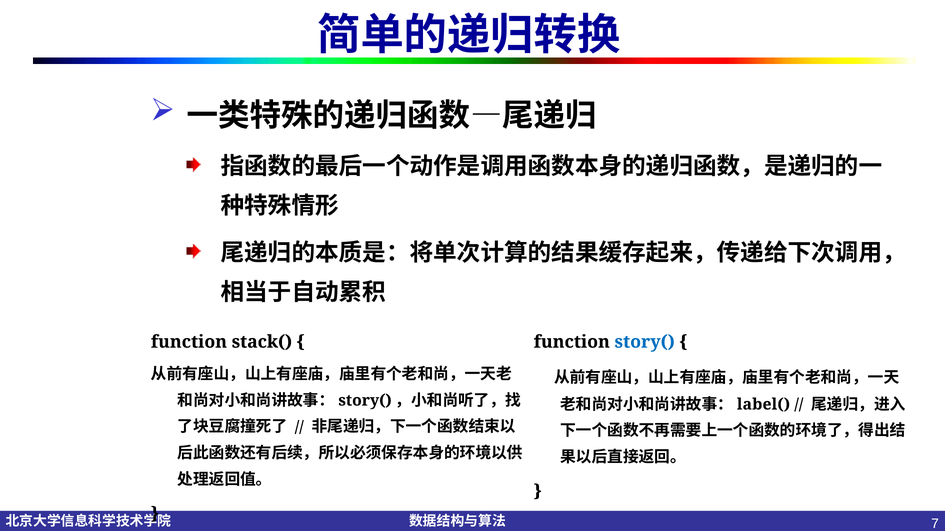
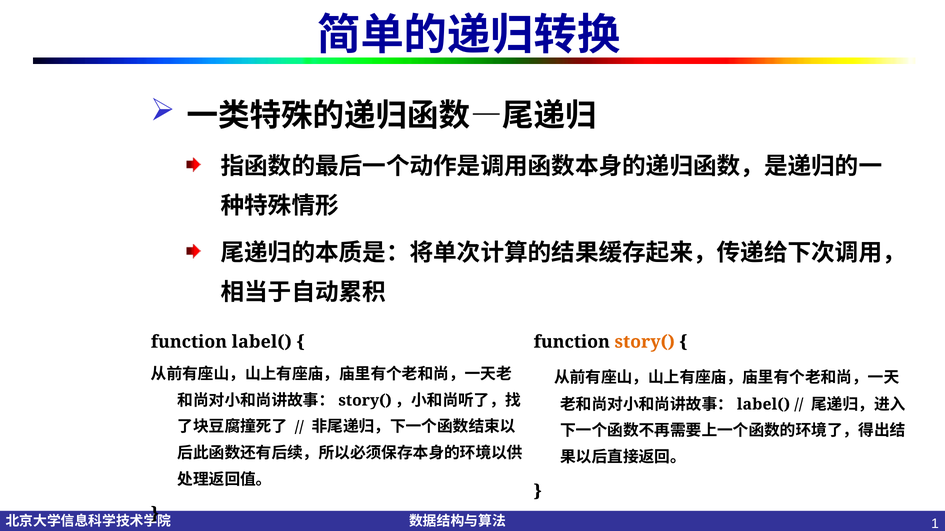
function stack(: stack( -> label( (262, 342)
story( colour: blue -> orange (645, 342)
7: 7 -> 1 (935, 524)
